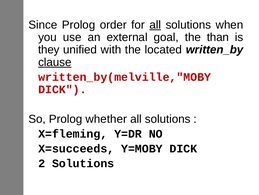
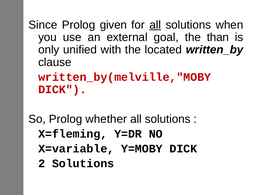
order: order -> given (113, 25)
they: they -> only (49, 50)
clause underline: present -> none (55, 62)
X=succeeds: X=succeeds -> X=variable (76, 148)
